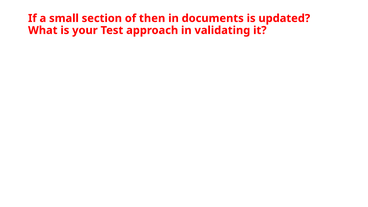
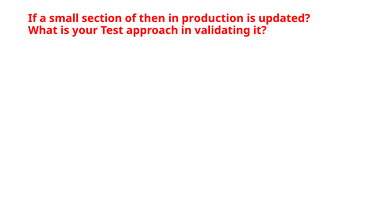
documents: documents -> production (213, 18)
